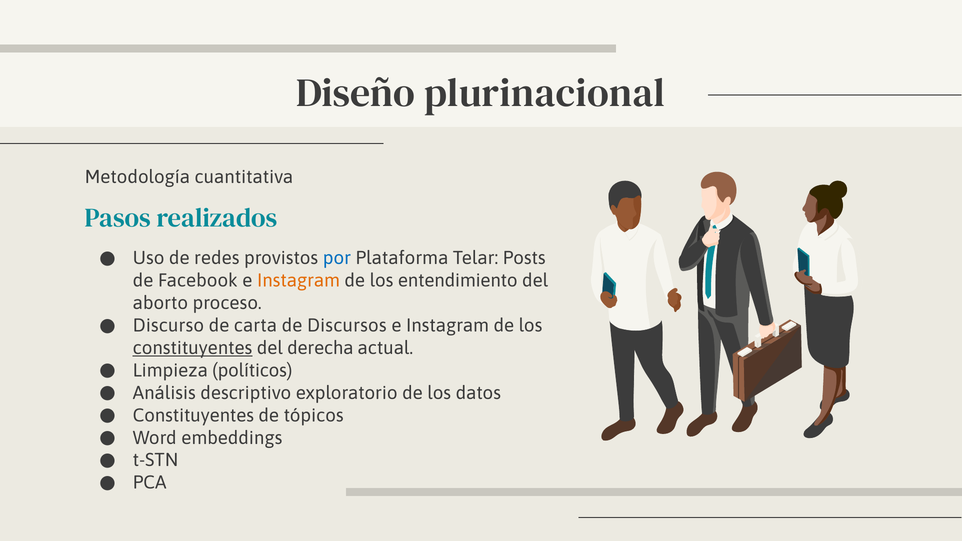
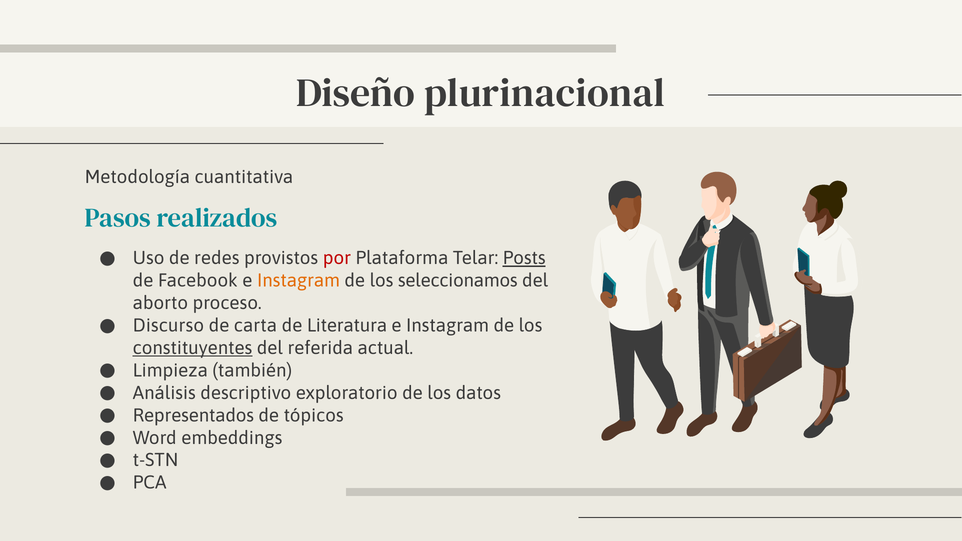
por colour: blue -> red (337, 258)
Posts underline: none -> present (524, 258)
entendimiento: entendimiento -> seleccionamos (458, 281)
Discursos: Discursos -> Literatura (347, 326)
derecha: derecha -> referida (320, 348)
políticos: políticos -> también (252, 371)
Constituyentes: Constituyentes -> Representados (193, 416)
